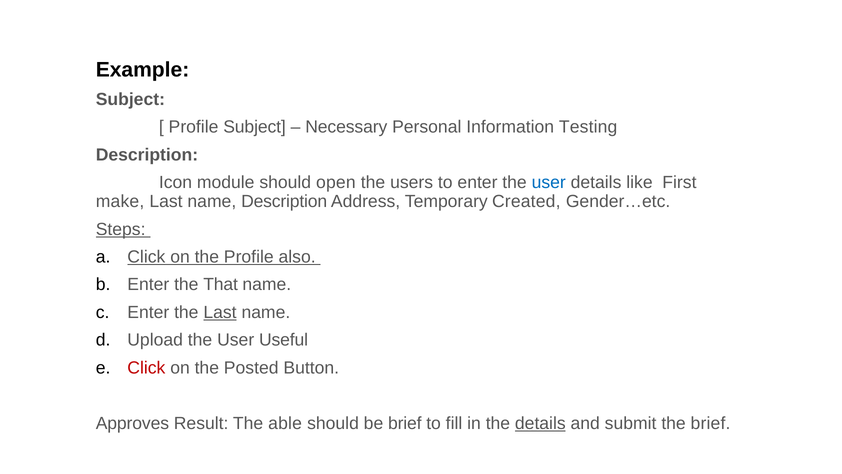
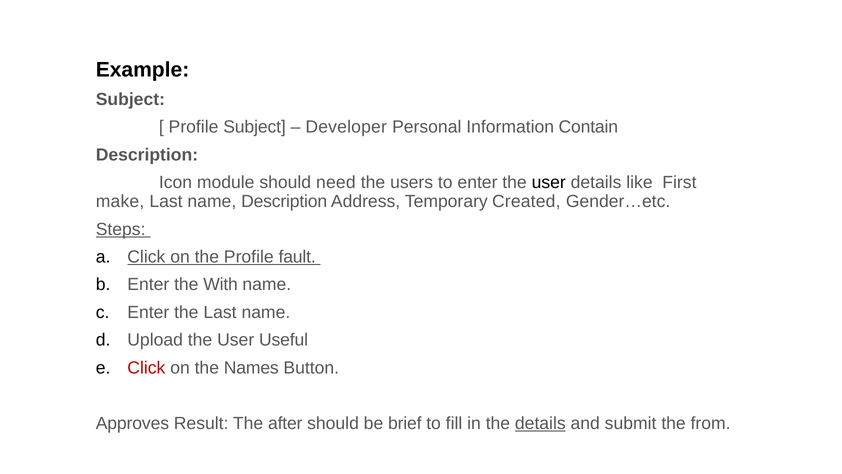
Necessary: Necessary -> Developer (346, 127)
Testing: Testing -> Contain (588, 127)
open: open -> need (336, 182)
user colour: blue -> black (549, 182)
also: also -> fault (297, 257)
That: That -> With (221, 284)
Last underline: present -> none (220, 312)
Posted: Posted -> Names (251, 368)
able: able -> after (285, 423)
the brief: brief -> from (711, 423)
